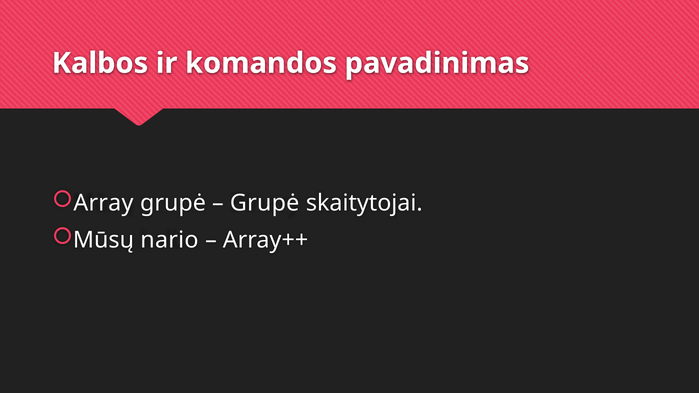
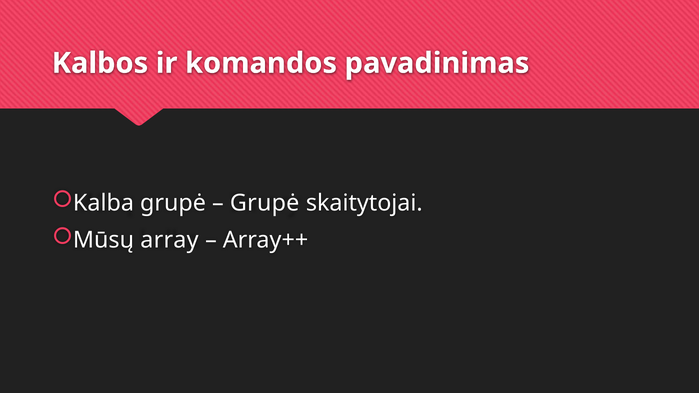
Array: Array -> Kalba (103, 203)
nario: nario -> array (169, 240)
